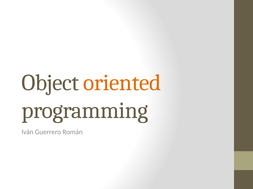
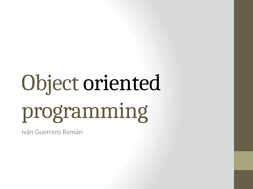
oriented colour: orange -> black (122, 83)
